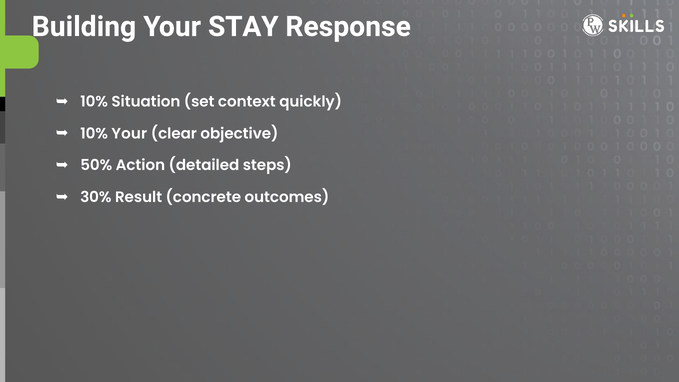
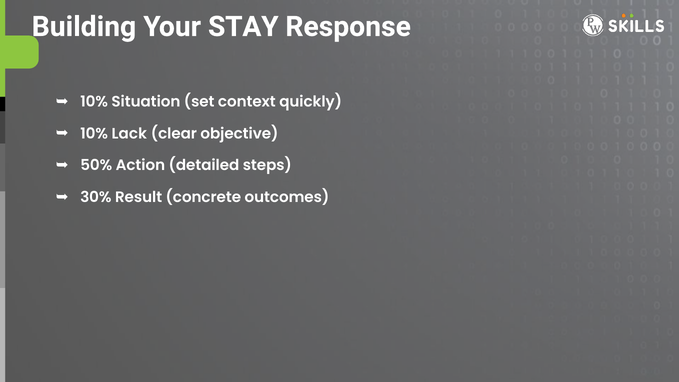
10% Your: Your -> Lack (129, 134)
